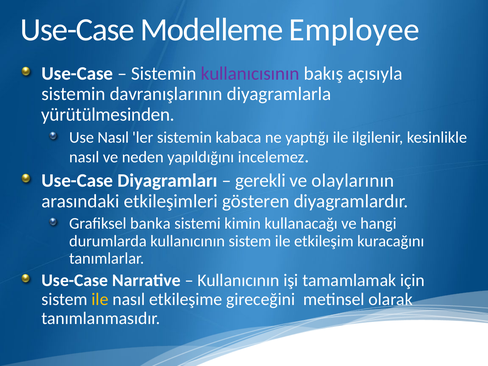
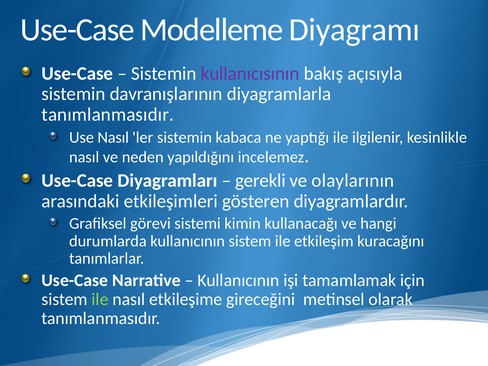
Employee: Employee -> Diyagramı (354, 30)
yürütülmesinden: yürütülmesinden -> tanımlanmasıdır (108, 115)
banka: banka -> görevi (150, 223)
ile colour: yellow -> light green (100, 299)
